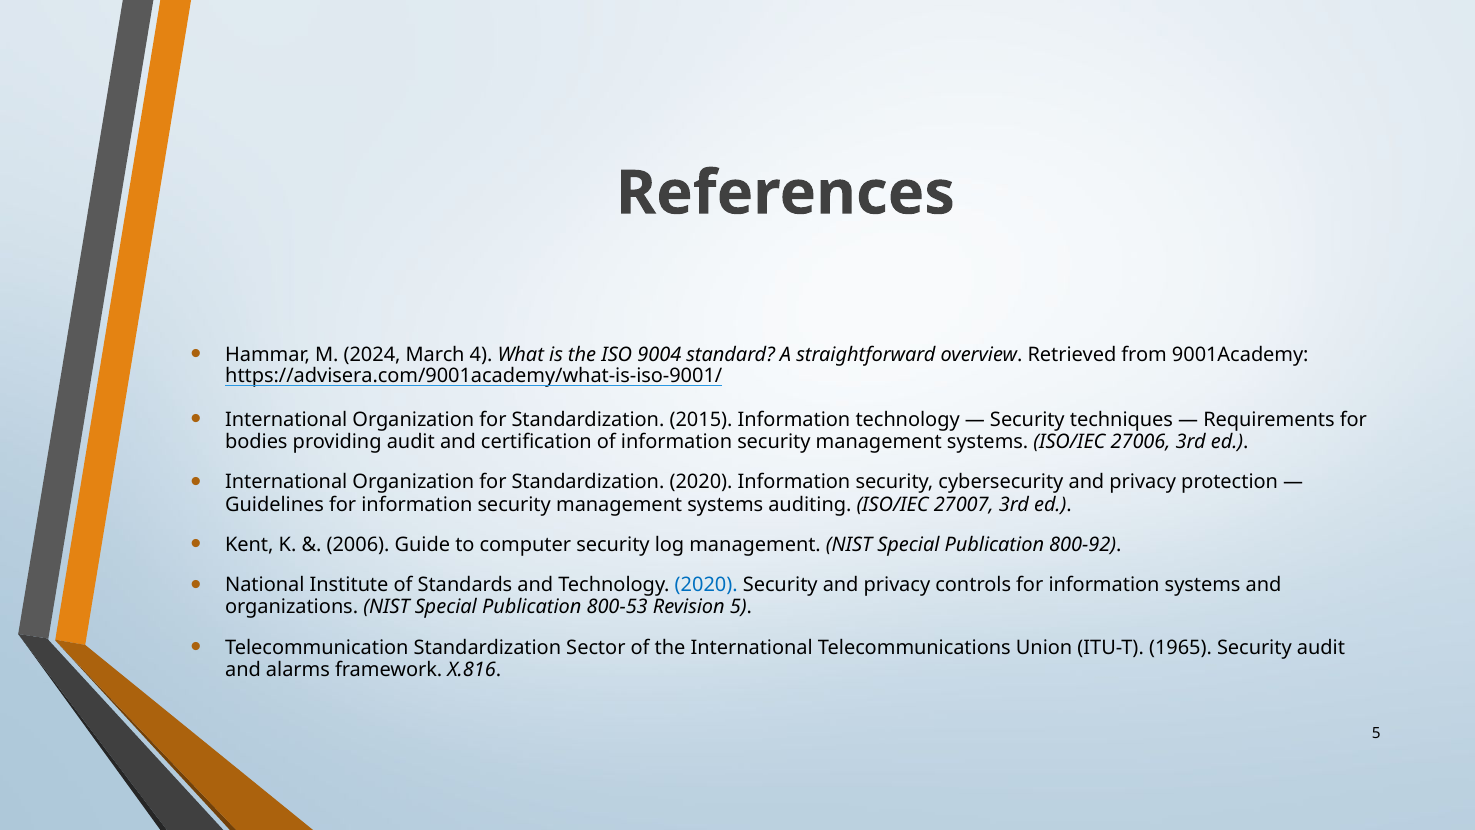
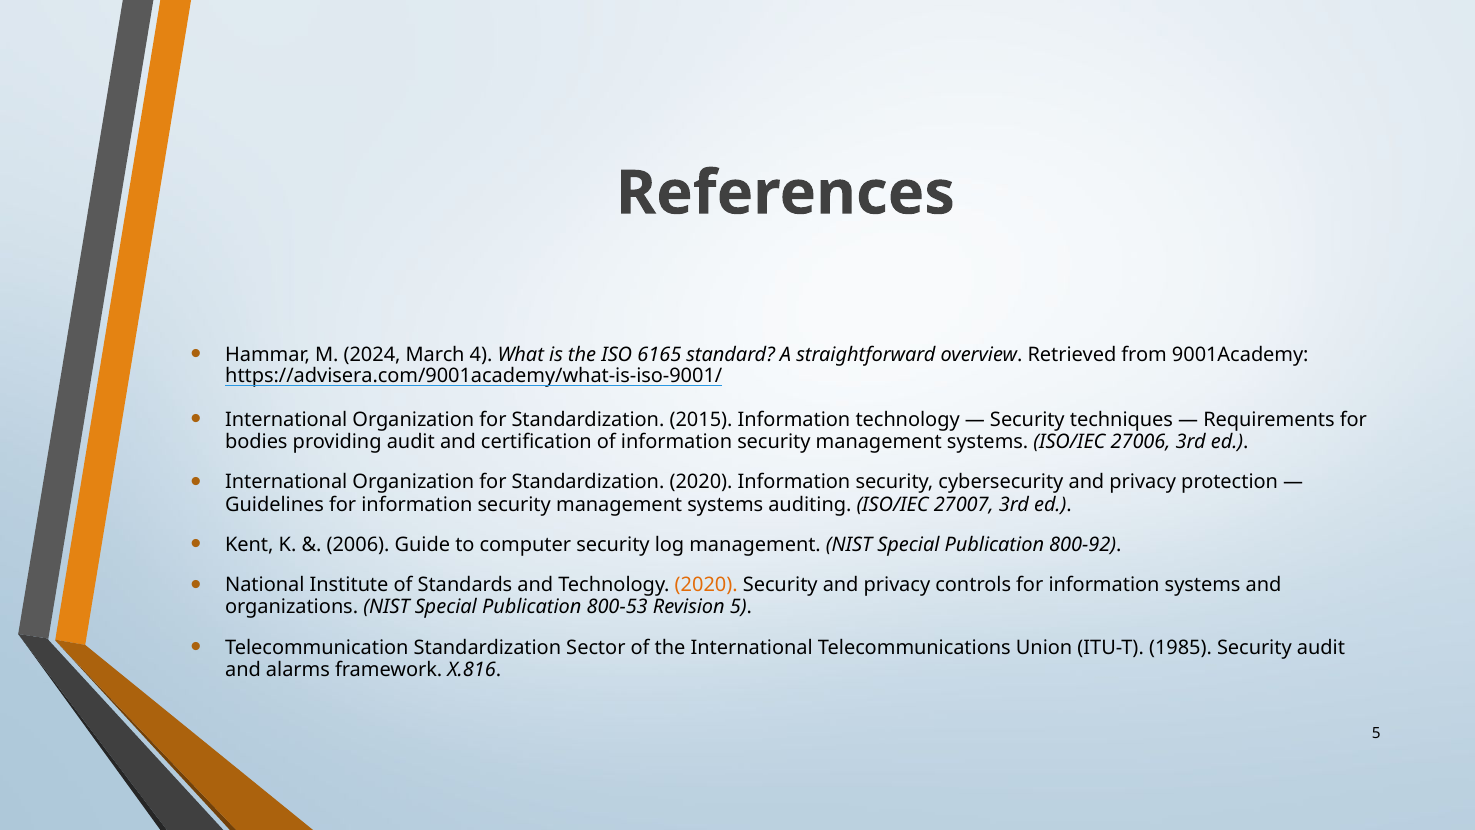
9004: 9004 -> 6165 (659, 354)
2020 colour: blue -> orange (706, 585)
1965: 1965 -> 1985 (1180, 648)
